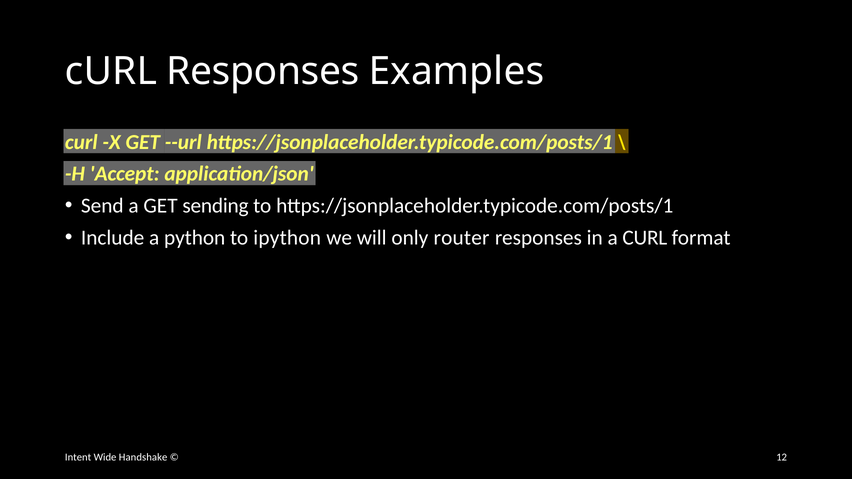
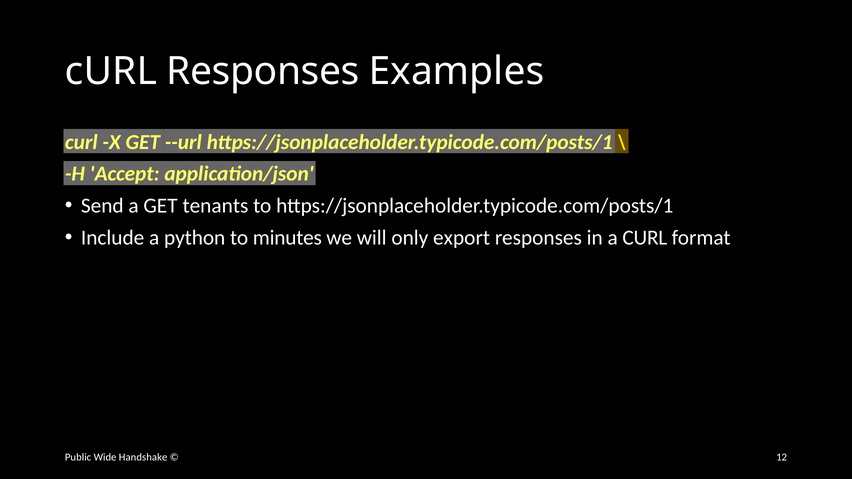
sending: sending -> tenants (215, 206)
ipython: ipython -> minutes (287, 238)
router: router -> export (462, 238)
Intent: Intent -> Public (78, 458)
